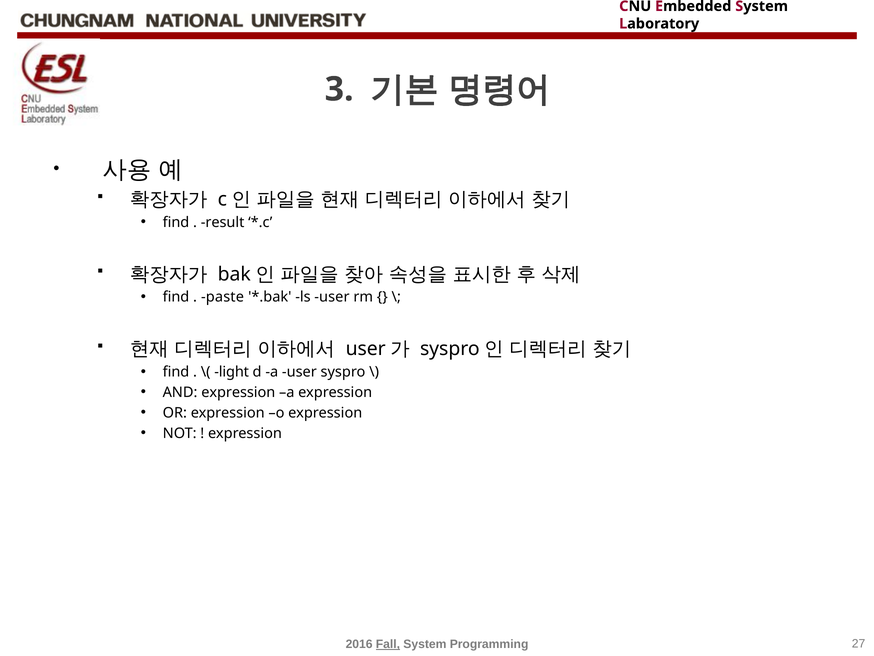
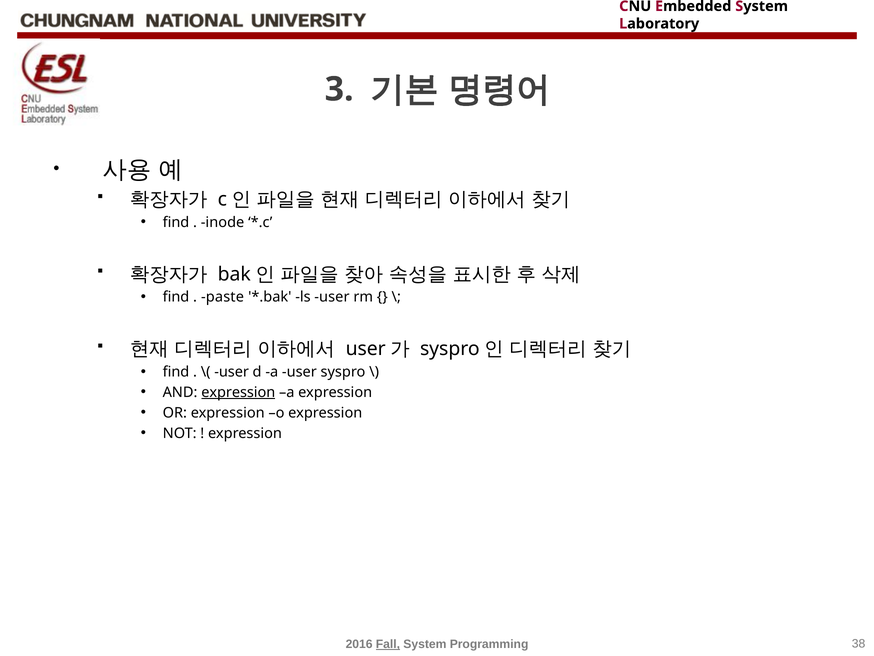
result: result -> inode (223, 222)
light: light -> user (232, 372)
expression underline: none -> present (238, 392)
27: 27 -> 38 (859, 643)
